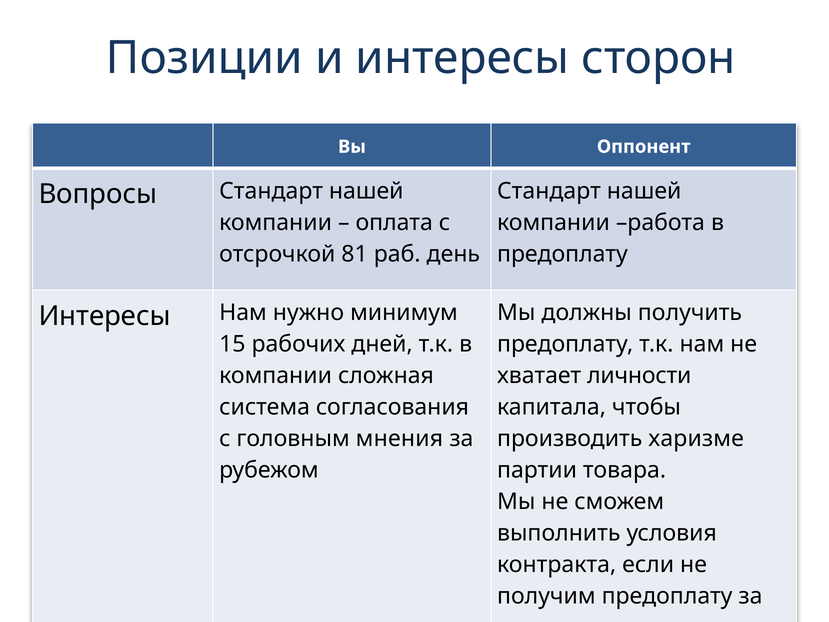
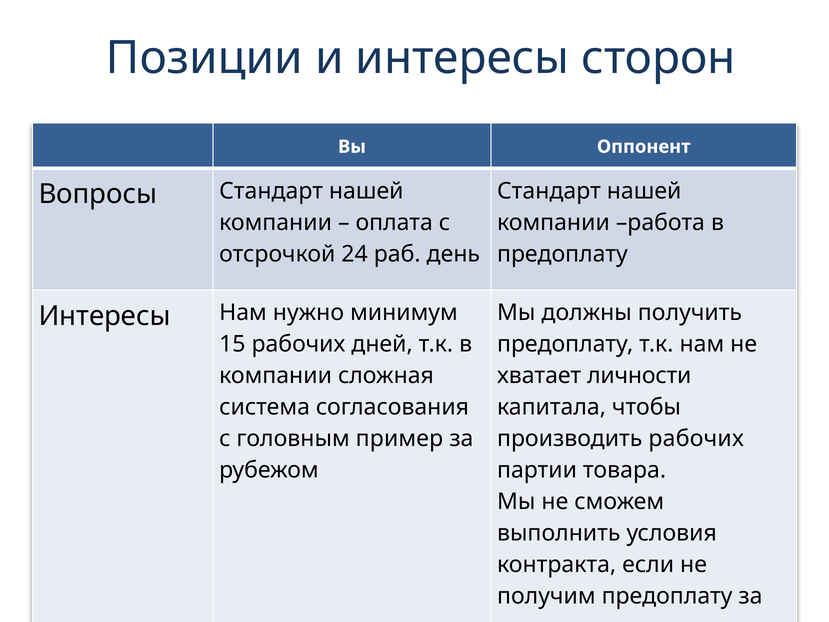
81: 81 -> 24 (355, 254)
мнения: мнения -> пример (399, 438)
производить харизме: харизме -> рабочих (696, 438)
